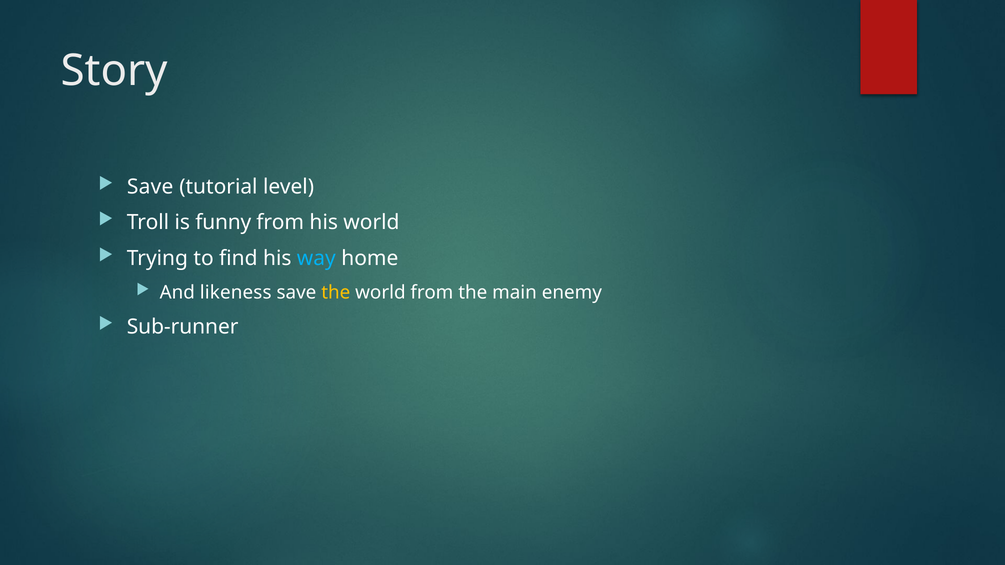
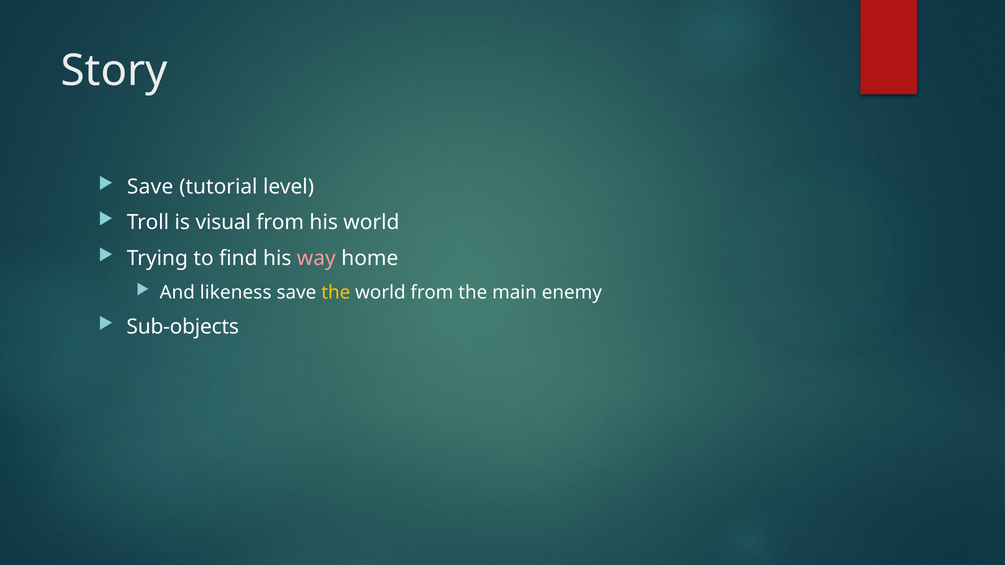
funny: funny -> visual (223, 223)
way colour: light blue -> pink (316, 258)
Sub-runner: Sub-runner -> Sub-objects (183, 327)
